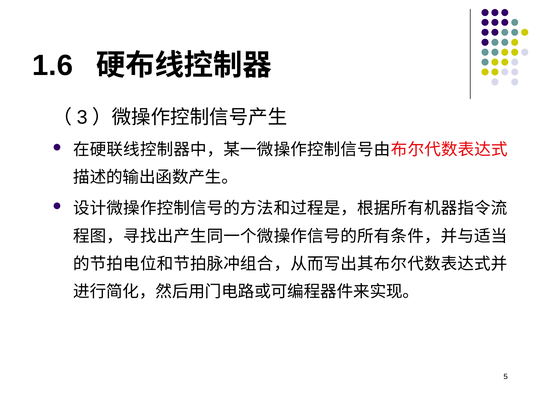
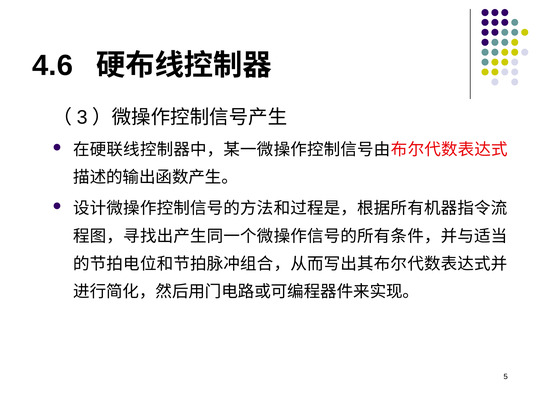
1.6: 1.6 -> 4.6 (53, 66)
